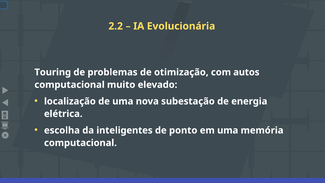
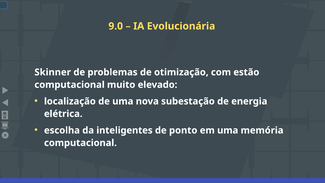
2.2: 2.2 -> 9.0 (116, 26)
Touring: Touring -> Skinner (53, 72)
autos: autos -> estão (246, 72)
